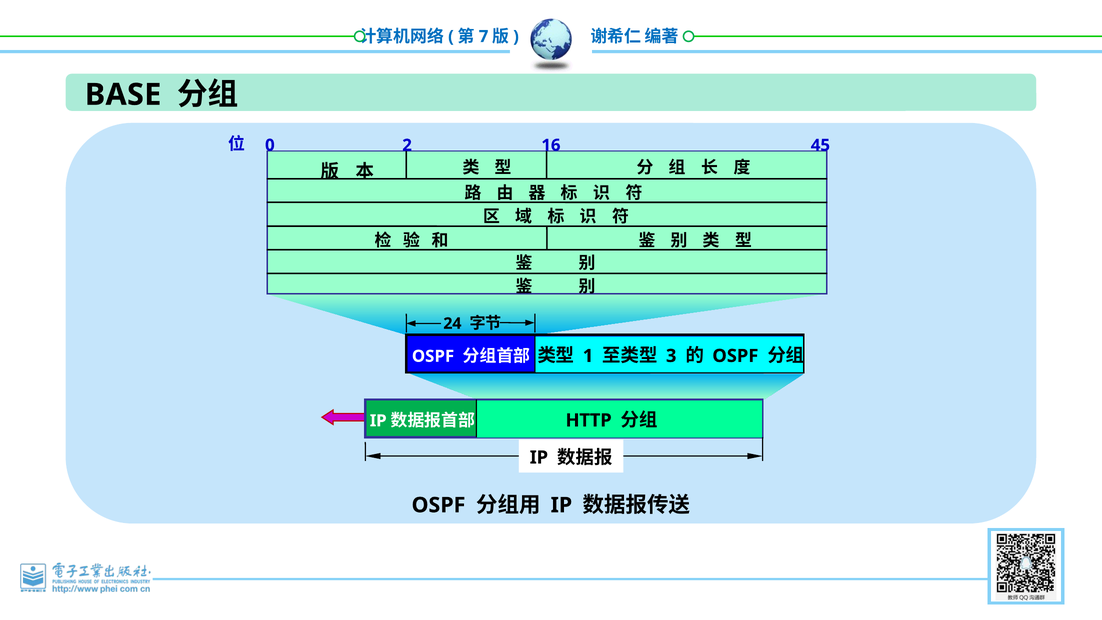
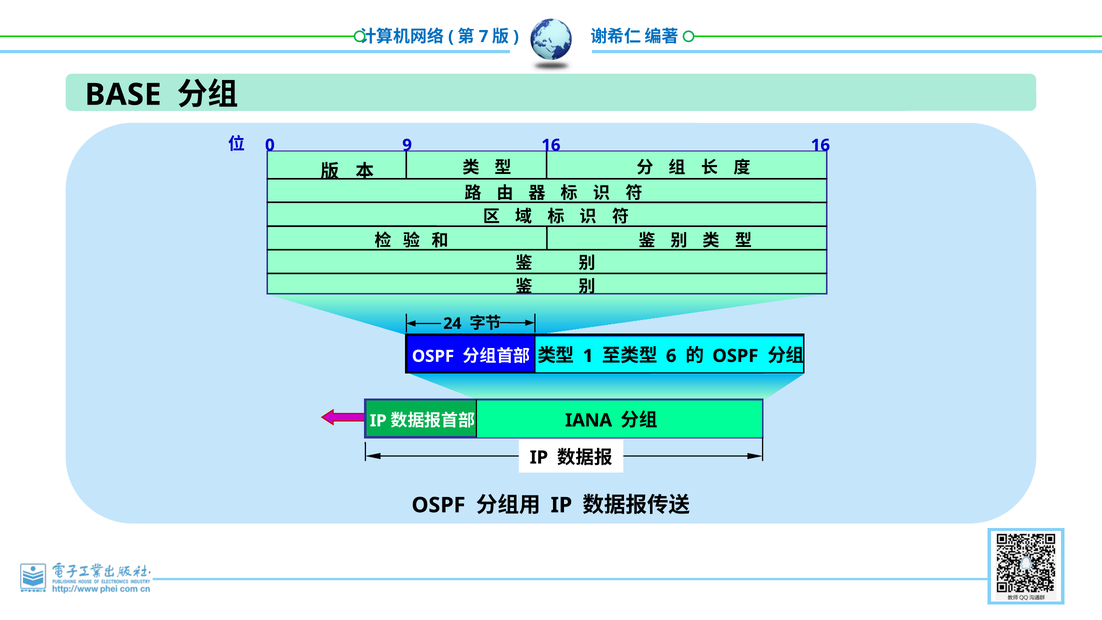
2: 2 -> 9 (407, 145)
16 45: 45 -> 16 (820, 145)
3: 3 -> 6 (671, 356)
HTTP: HTTP -> IANA (589, 420)
